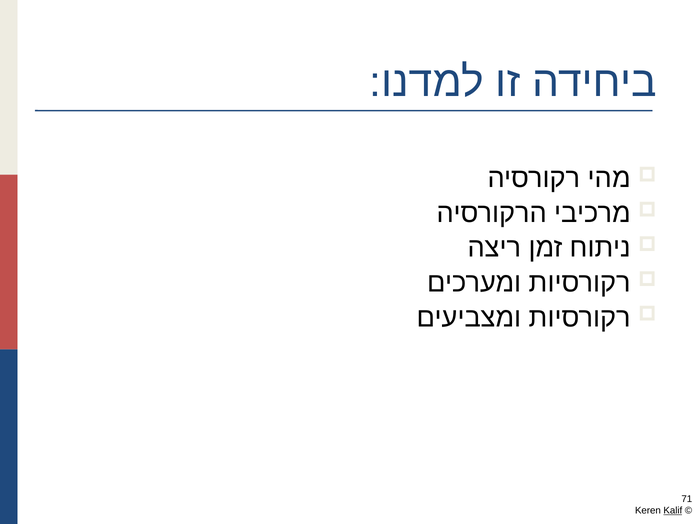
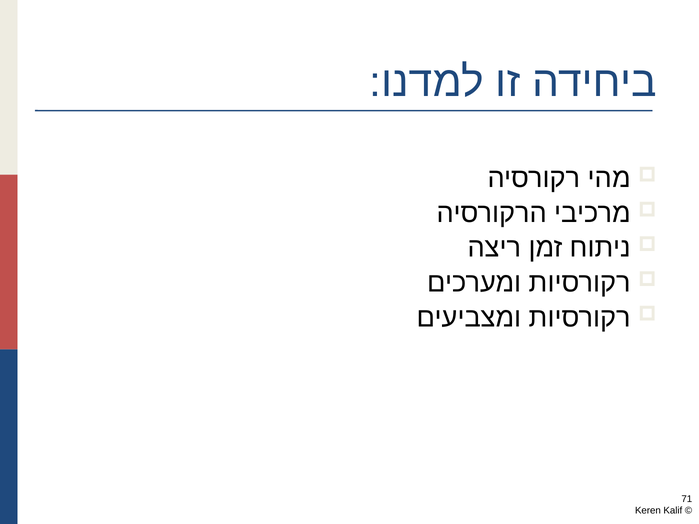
Kalif underline: present -> none (673, 511)
